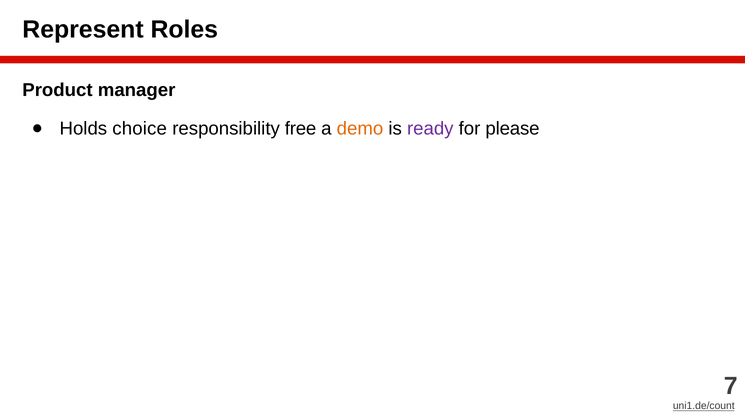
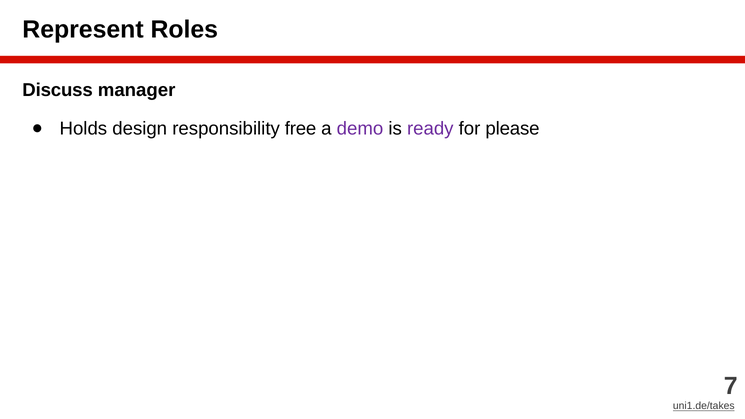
Product: Product -> Discuss (58, 90)
choice: choice -> design (140, 128)
demo colour: orange -> purple (360, 128)
uni1.de/count: uni1.de/count -> uni1.de/takes (704, 406)
